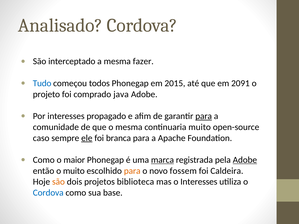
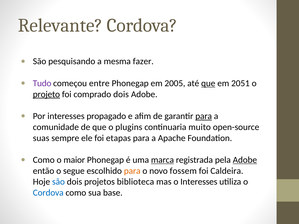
Analisado: Analisado -> Relevante (60, 26)
interceptado: interceptado -> pesquisando (72, 61)
Tudo colour: blue -> purple (42, 83)
todos: todos -> entre (99, 83)
2015: 2015 -> 2005 (175, 83)
que underline: none -> present (208, 83)
2091: 2091 -> 2051 (240, 83)
projeto underline: none -> present (46, 94)
comprado java: java -> dois (121, 94)
o mesma: mesma -> plugins (129, 127)
caso: caso -> suas (41, 138)
ele underline: present -> none (87, 138)
branca: branca -> etapas (118, 138)
o muito: muito -> segue (74, 171)
são colour: orange -> blue (58, 182)
